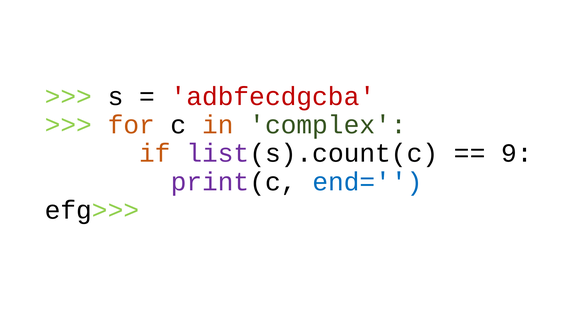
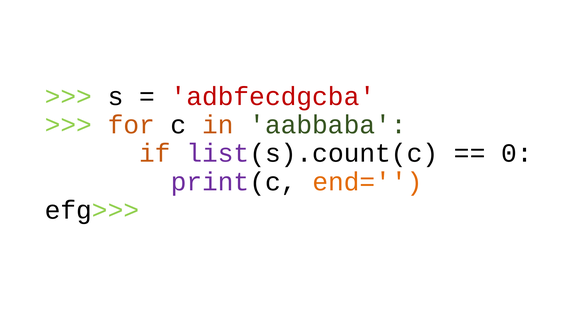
complex: complex -> aabbaba (328, 125)
9: 9 -> 0 (517, 153)
end= colour: blue -> orange (367, 182)
